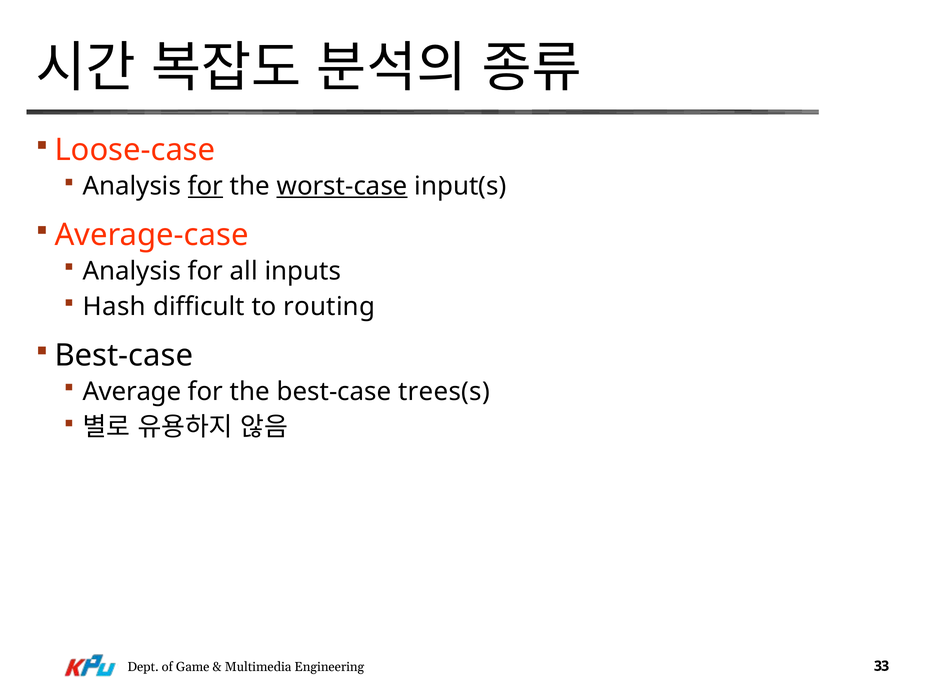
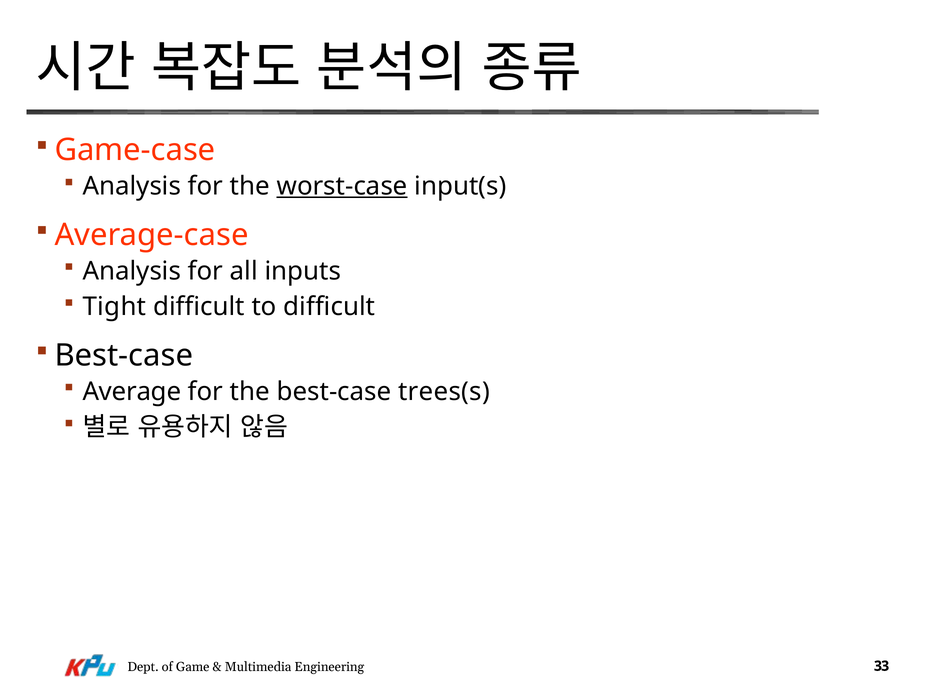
Loose-case: Loose-case -> Game-case (135, 150)
for underline: present -> none (205, 186)
Hash: Hash -> Tight (114, 307)
to routing: routing -> difficult (329, 307)
